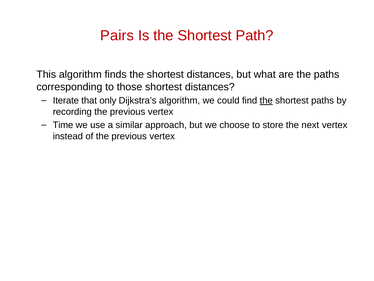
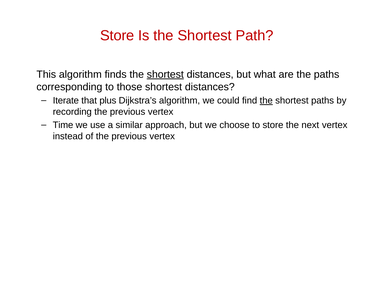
Pairs: Pairs -> Store (117, 36)
shortest underline: none -> present (165, 74)
only: only -> plus (108, 100)
